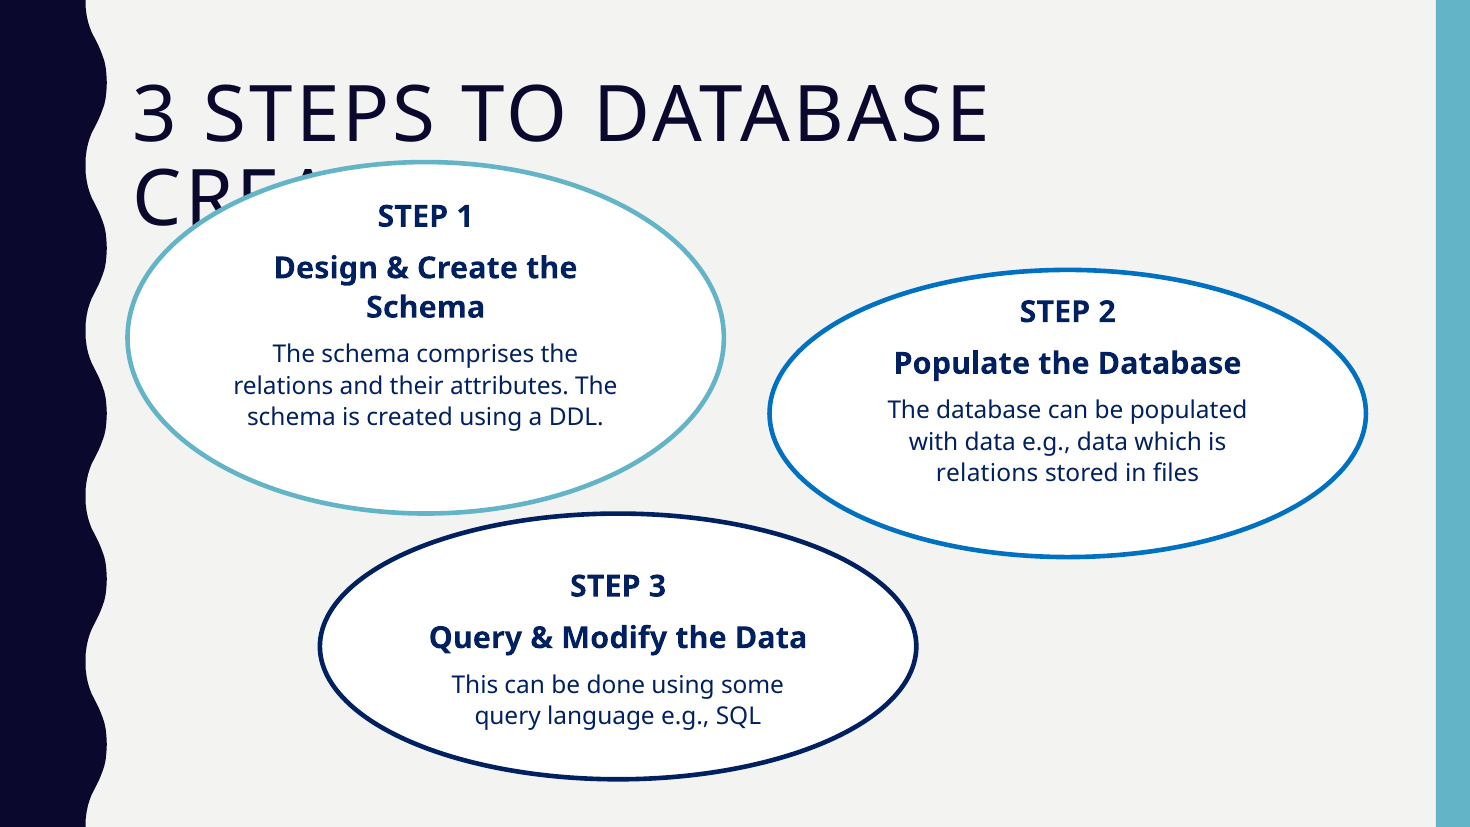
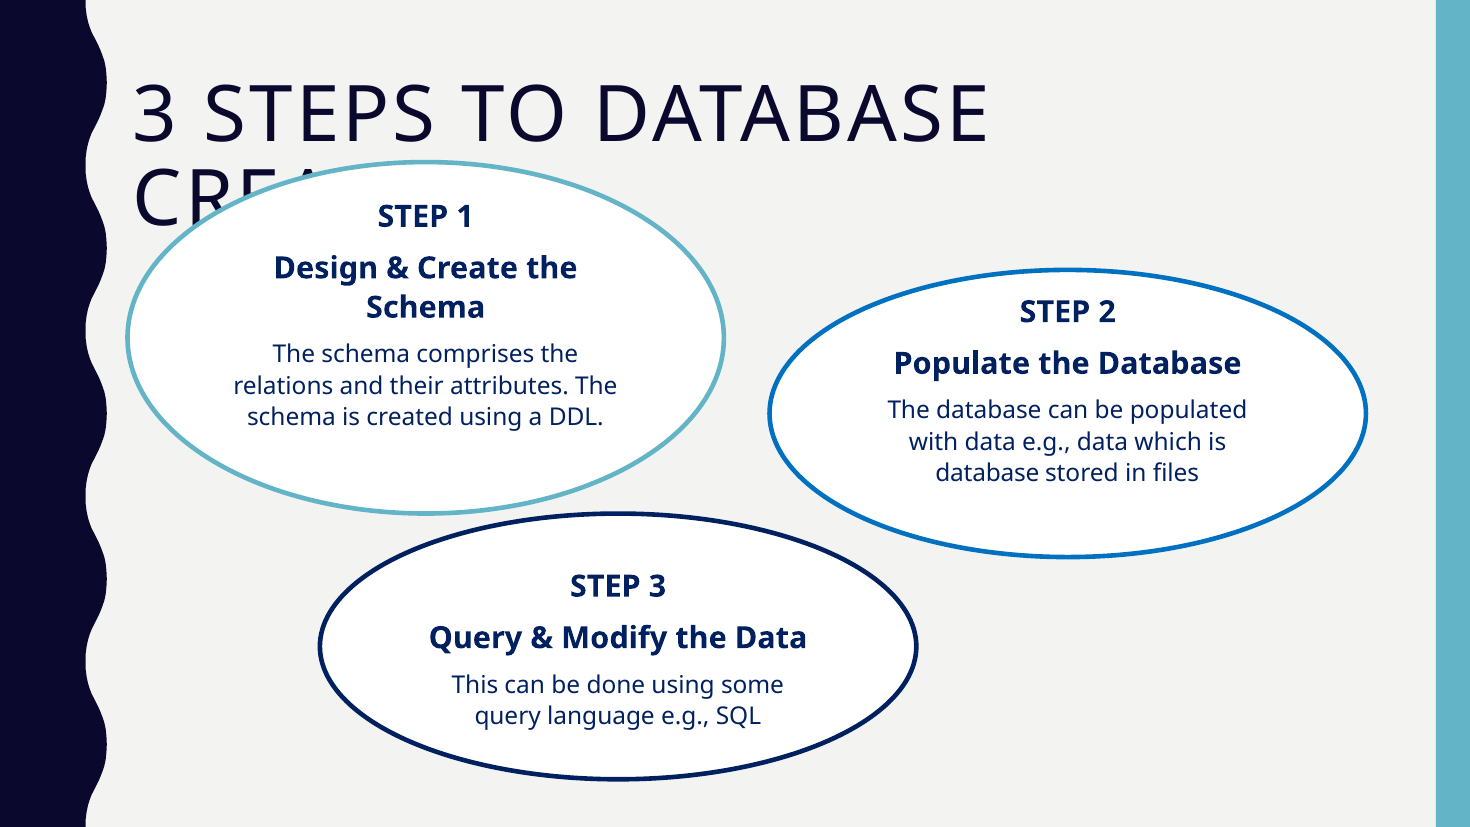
relations: relations -> database (987, 473)
